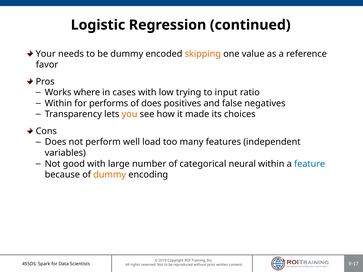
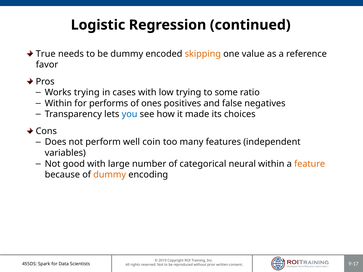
Your: Your -> True (46, 54)
Works where: where -> trying (87, 93)
input: input -> some (226, 93)
of does: does -> ones (151, 103)
you colour: orange -> blue (130, 114)
load: load -> coin (151, 142)
feature colour: blue -> orange (310, 164)
